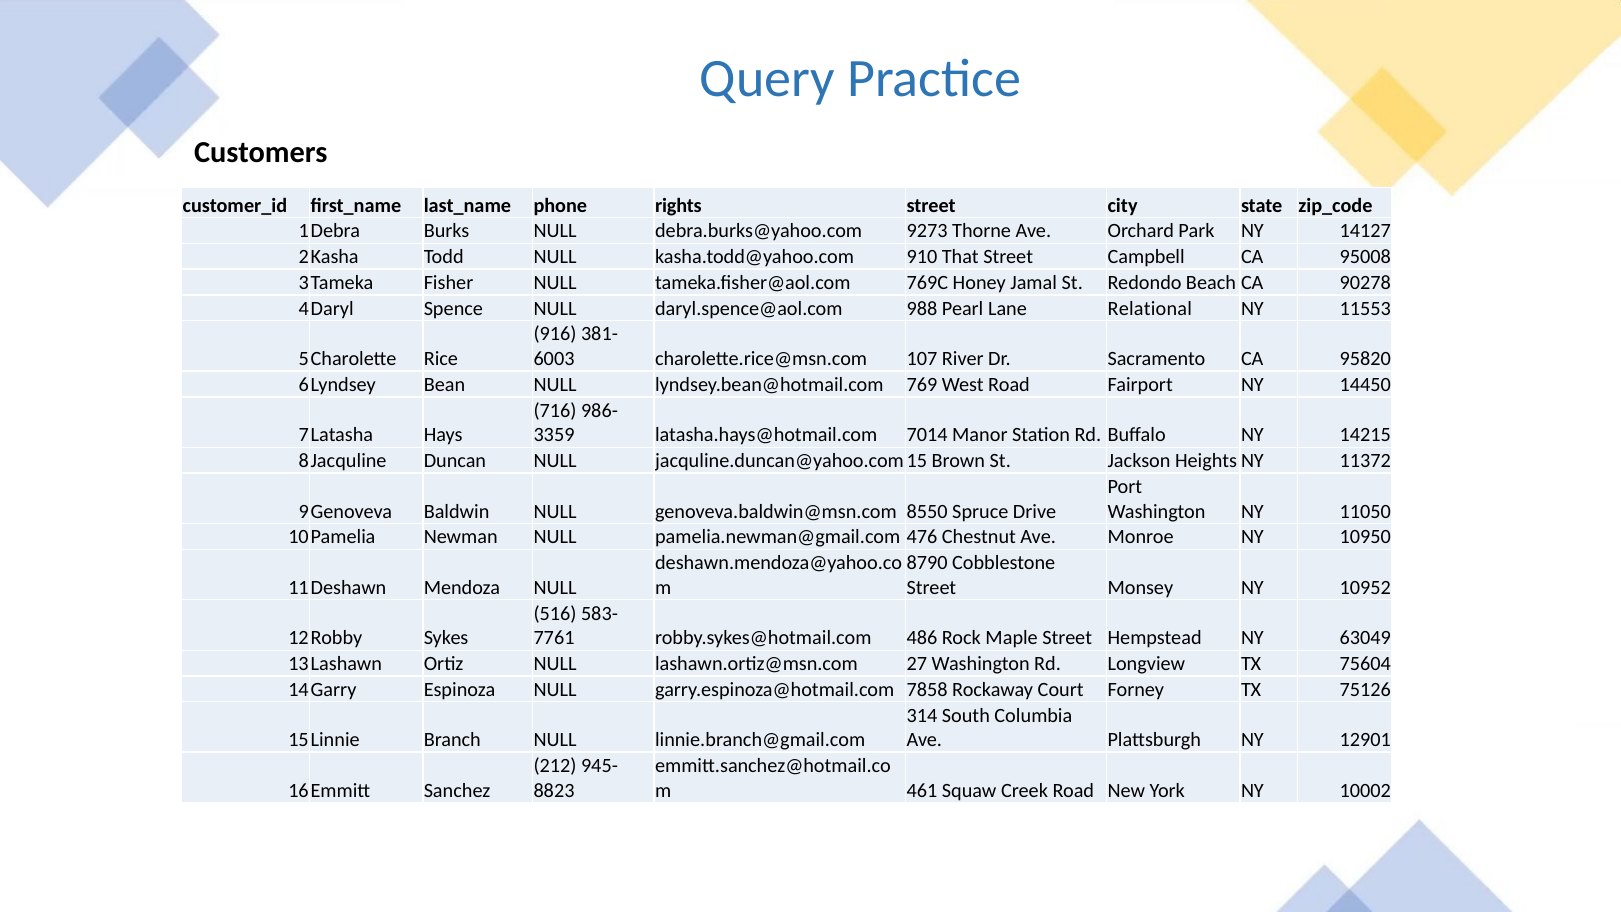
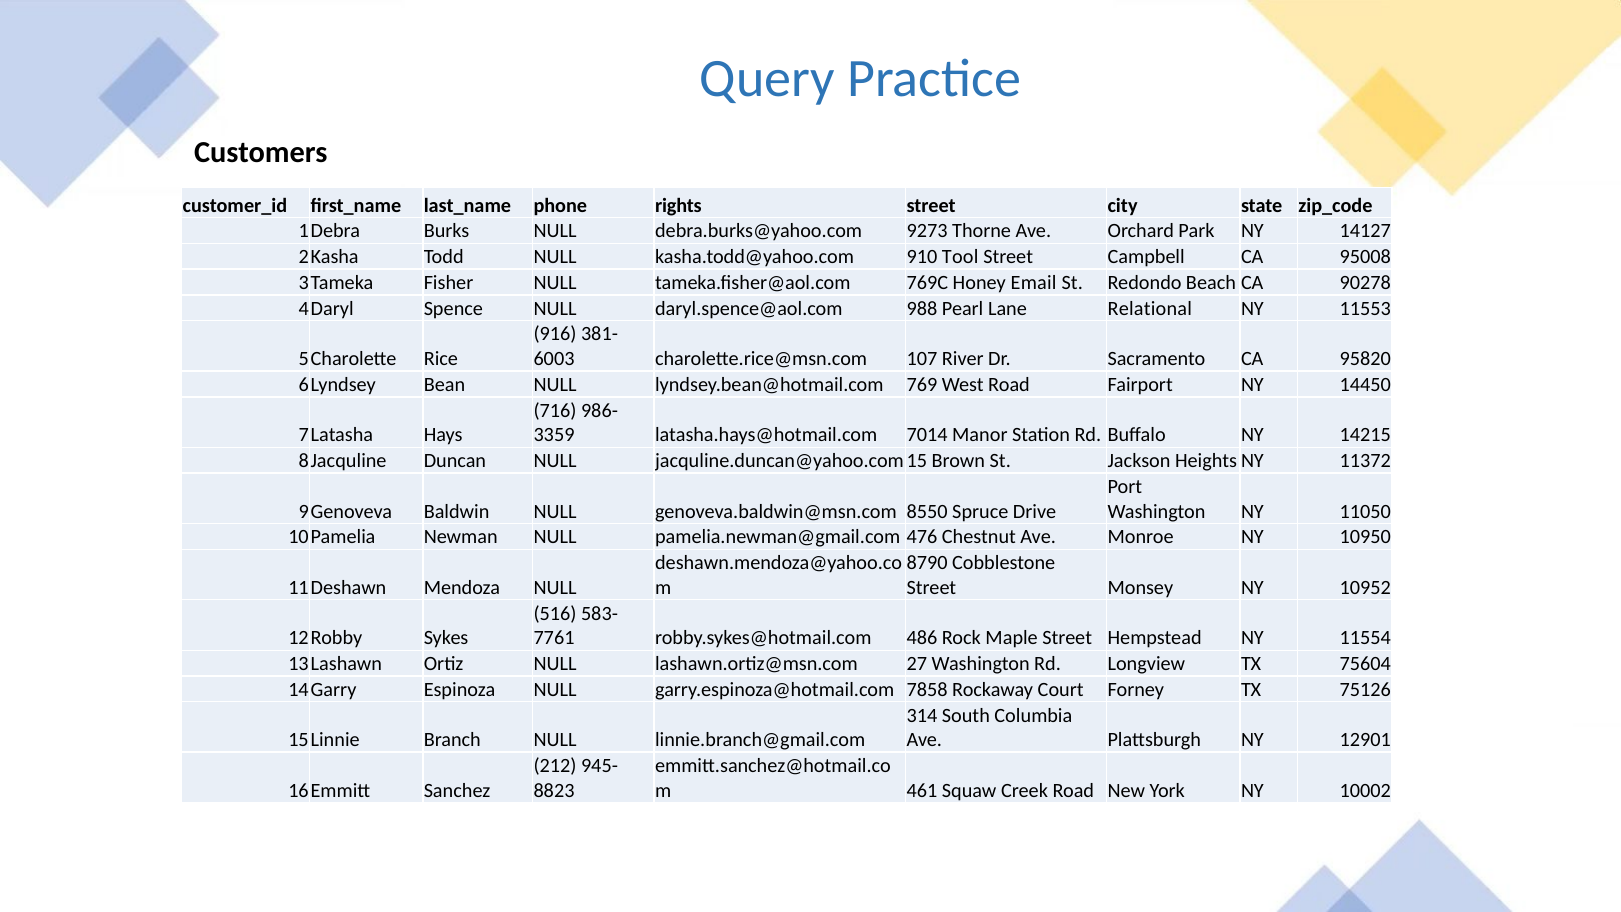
That: That -> Tool (960, 257)
Jamal: Jamal -> Email (1034, 283)
63049: 63049 -> 11554 (1365, 638)
